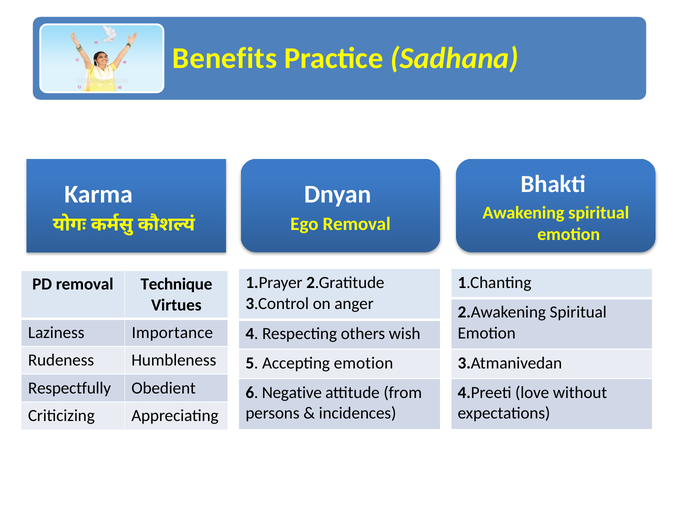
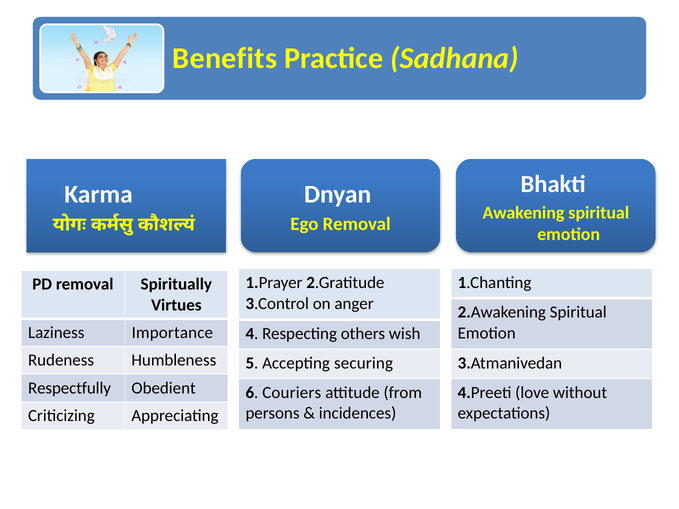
Technique: Technique -> Spiritually (176, 284)
Accepting emotion: emotion -> securing (364, 363)
Negative: Negative -> Couriers (292, 393)
